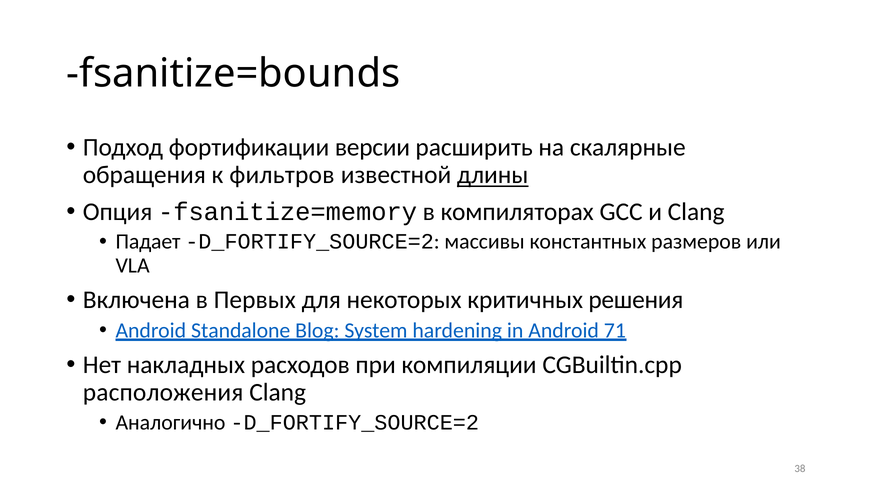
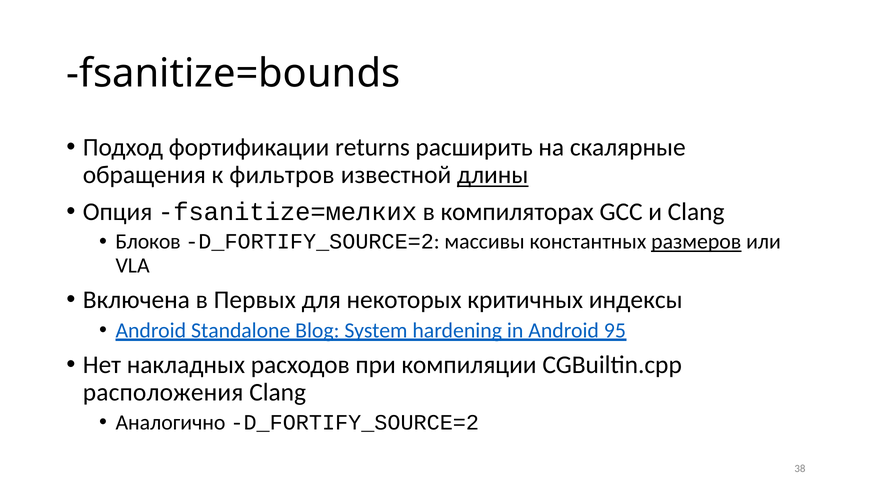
версии: версии -> returns (372, 147)
fsanitize=memory: fsanitize=memory -> fsanitize=мелких (288, 211)
Падает: Падает -> Блоков (148, 242)
размеров underline: none -> present (696, 242)
решения: решения -> индексы (636, 300)
71: 71 -> 95 (615, 330)
